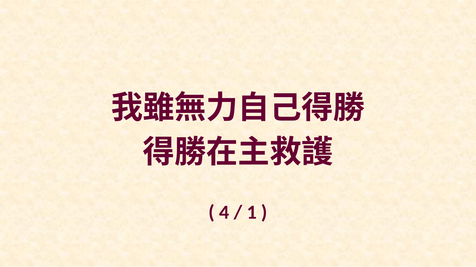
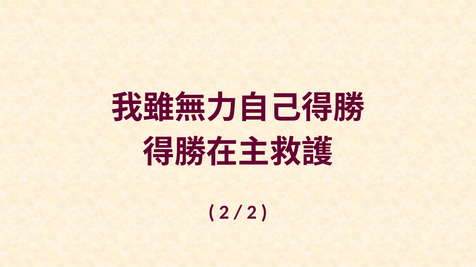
4: 4 -> 2 (224, 213)
1: 1 -> 2 (252, 213)
